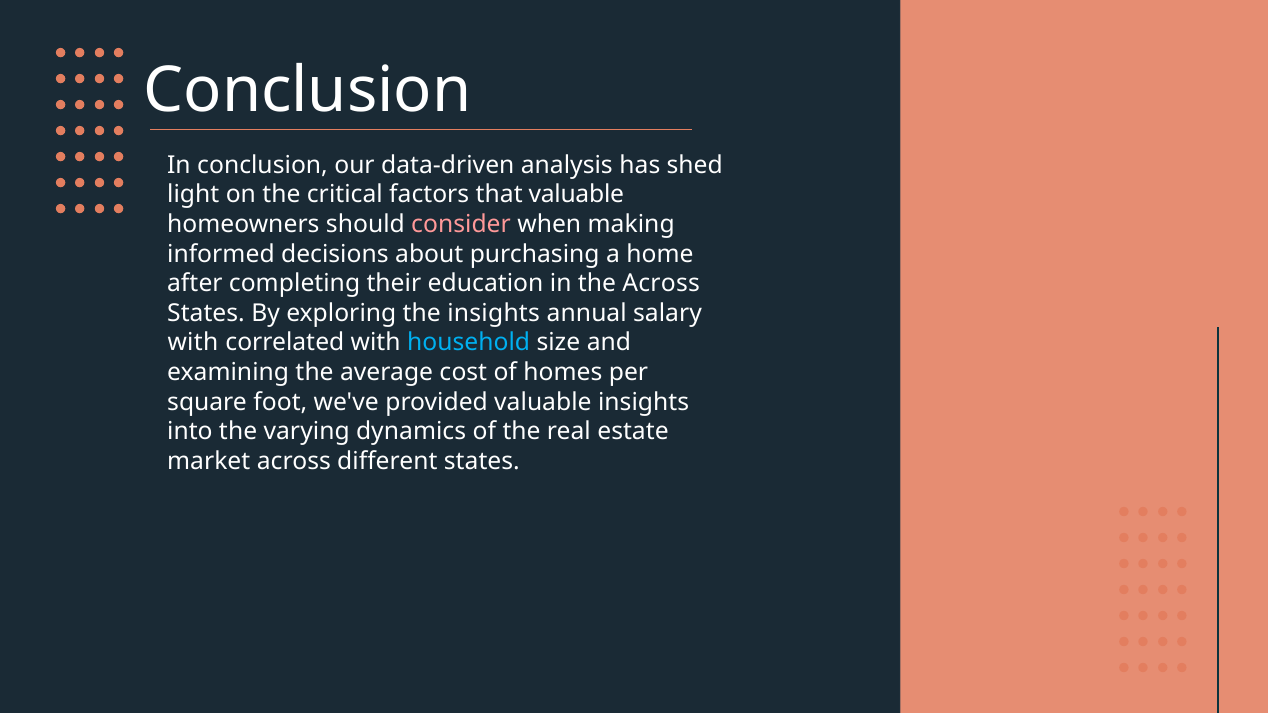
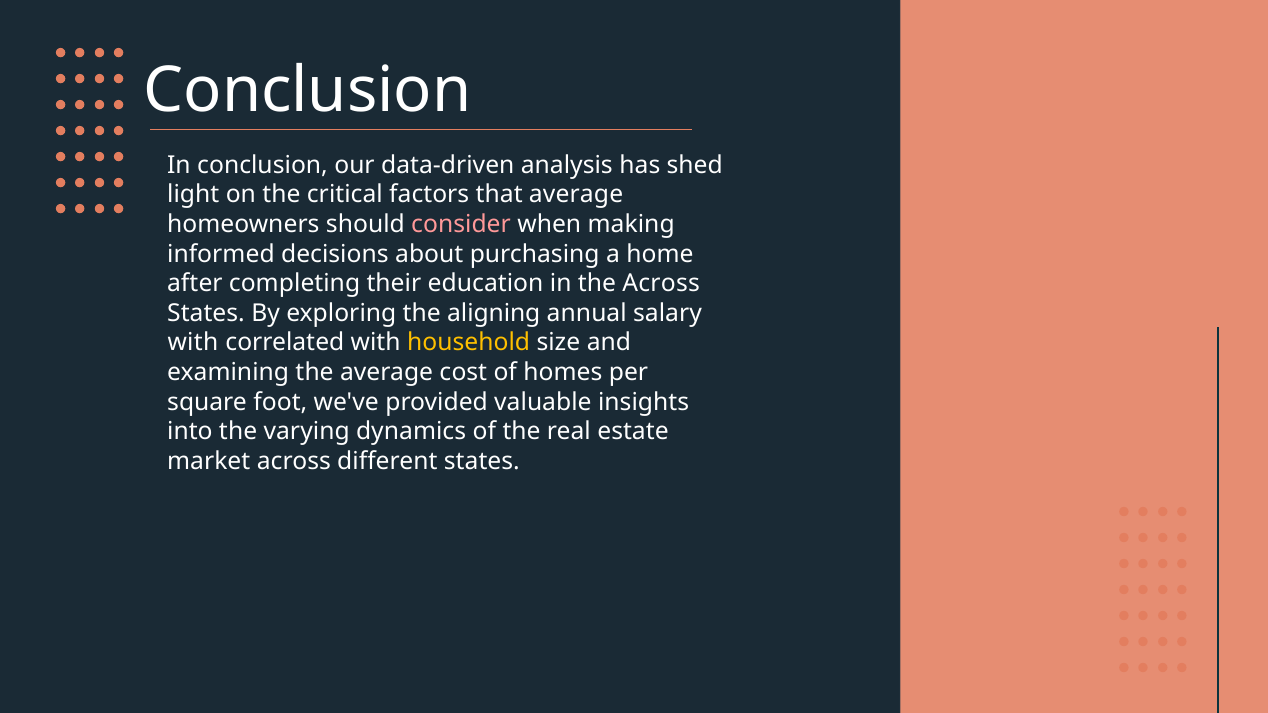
that valuable: valuable -> average (576, 195)
the insights: insights -> aligning (494, 313)
household colour: light blue -> yellow (469, 343)
